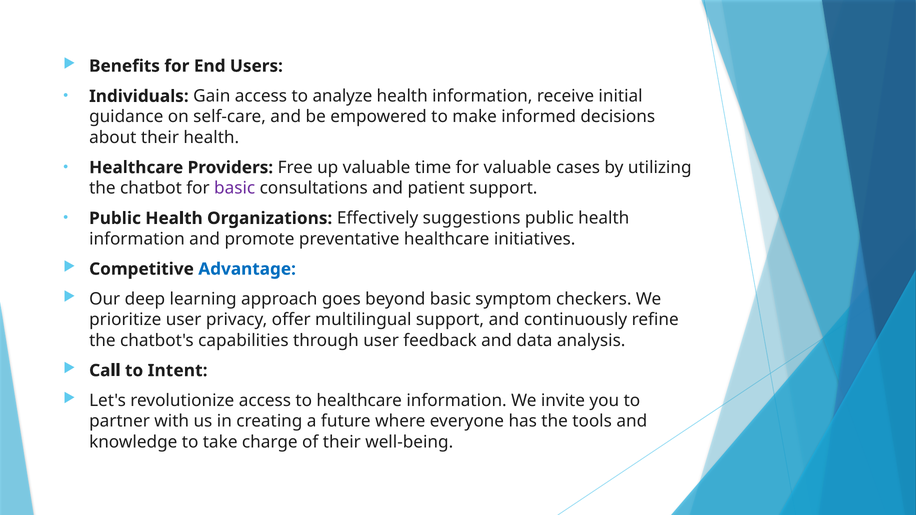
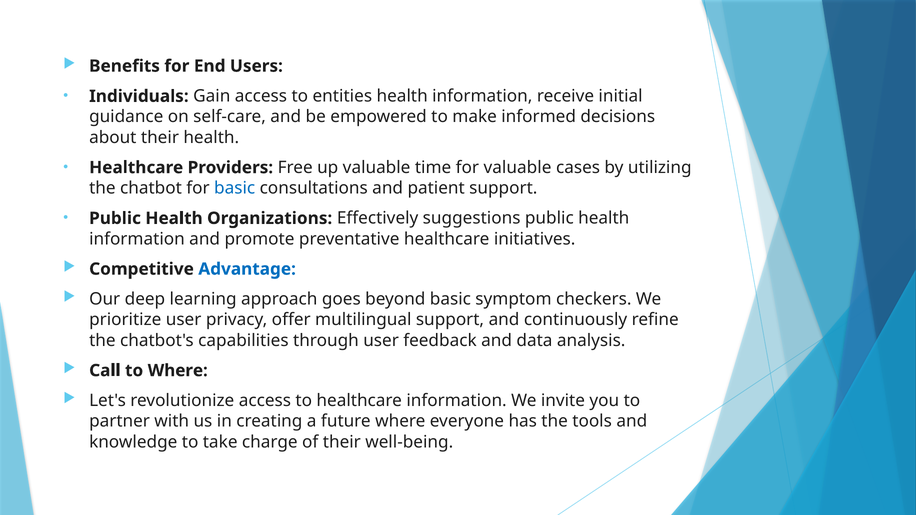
analyze: analyze -> entities (342, 96)
basic colour: purple -> blue (235, 188)
to Intent: Intent -> Where (178, 371)
